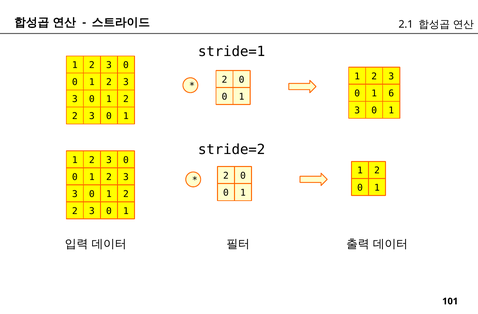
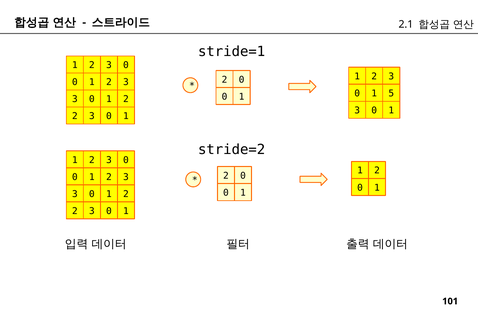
6: 6 -> 5 (391, 93)
